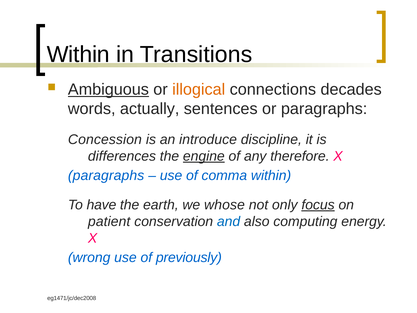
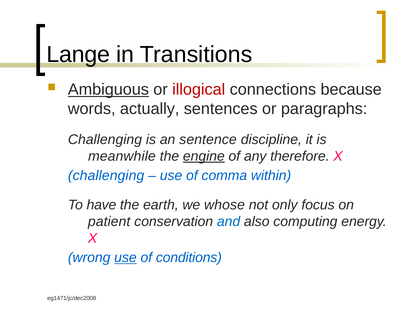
Within: Within -> Lange (78, 54)
illogical colour: orange -> red (199, 89)
decades: decades -> because (351, 89)
Concession: Concession -> Challenging (105, 139)
introduce: introduce -> sentence (208, 139)
differences: differences -> meanwhile (122, 156)
paragraphs: paragraphs -> challenging (106, 175)
focus underline: present -> none (318, 205)
use underline: none -> present (125, 257)
previously: previously -> conditions (189, 257)
